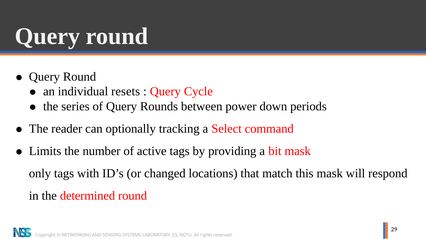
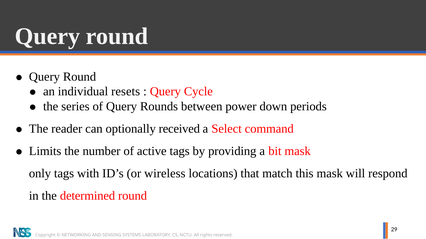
tracking: tracking -> received (179, 129)
changed: changed -> wireless (165, 174)
